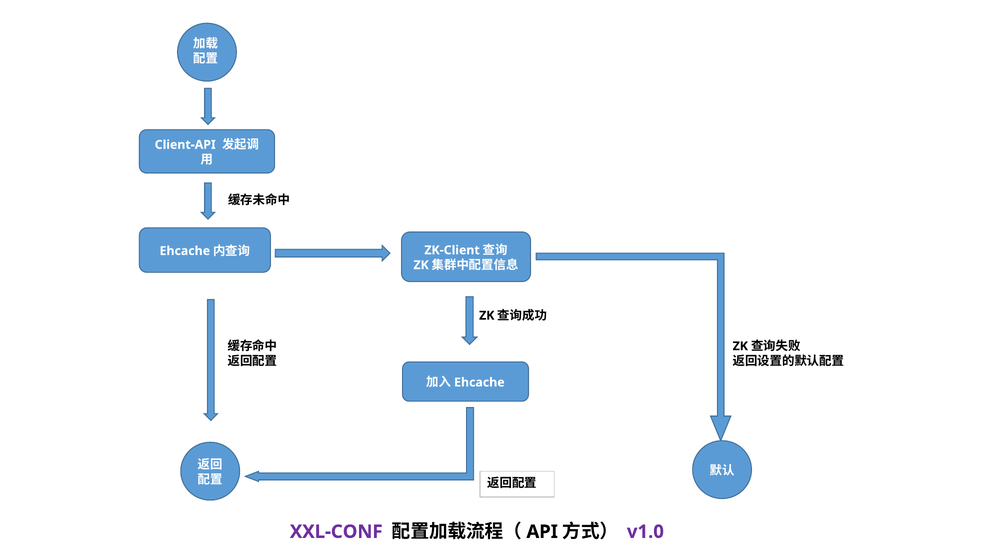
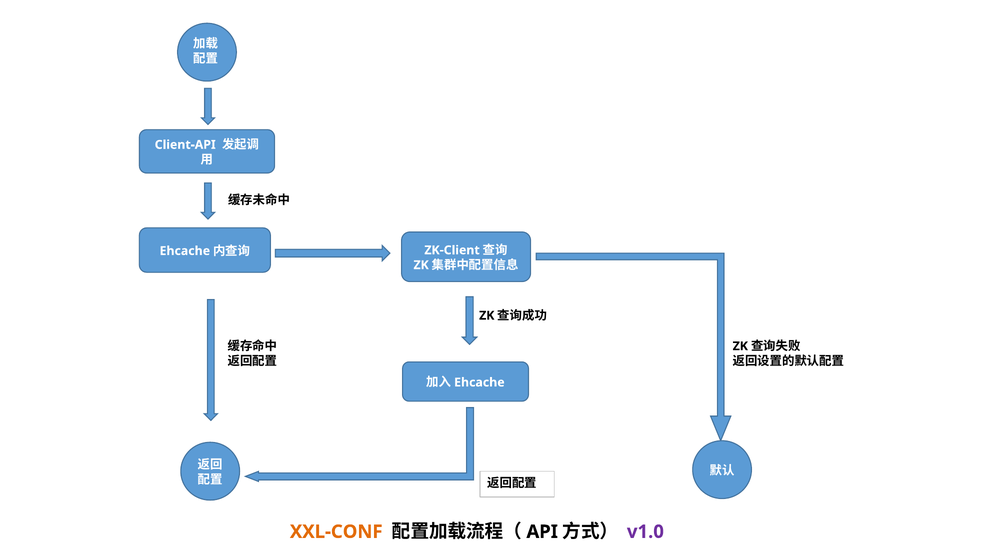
XXL-CONF colour: purple -> orange (336, 531)
